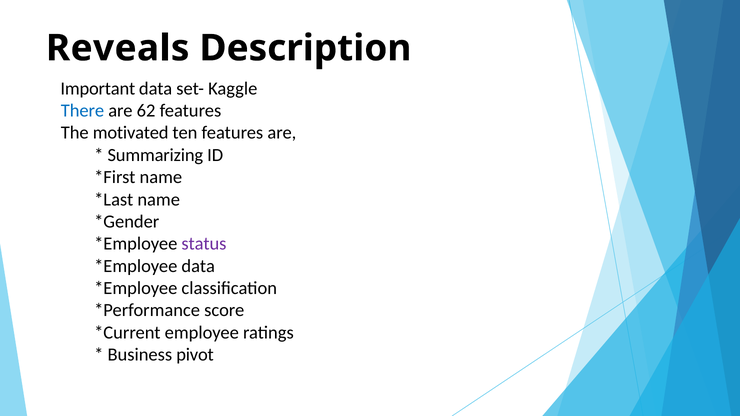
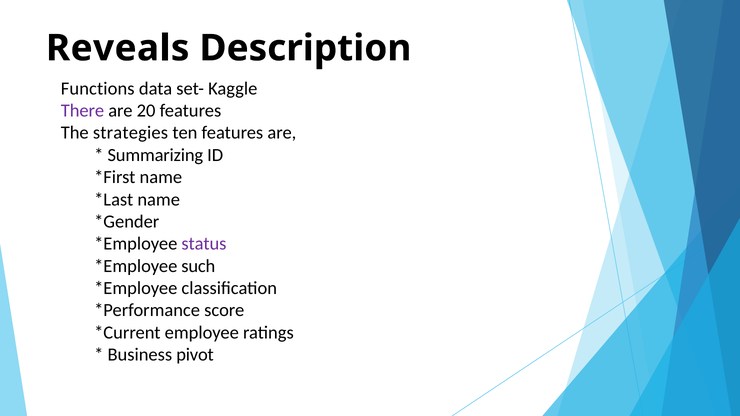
Important: Important -> Functions (98, 89)
There colour: blue -> purple (82, 111)
62: 62 -> 20 (146, 111)
motivated: motivated -> strategies (131, 133)
data: data -> such (198, 266)
